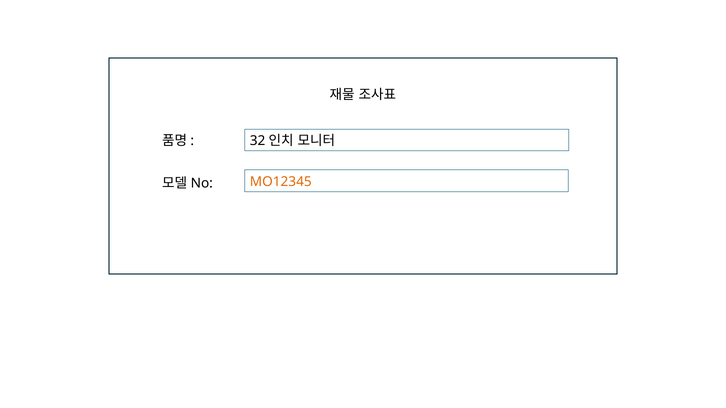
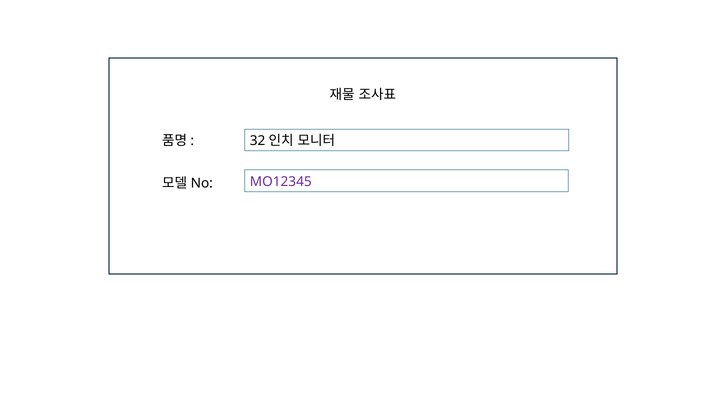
MO12345 colour: orange -> purple (281, 182)
